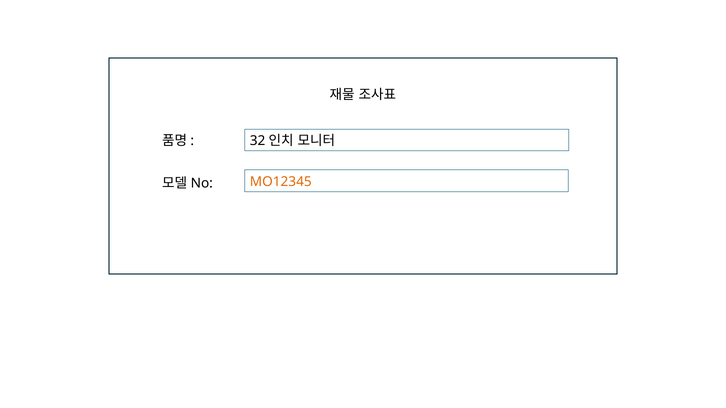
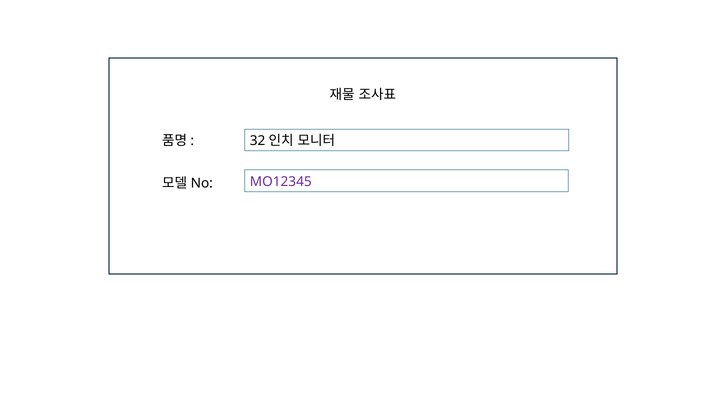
MO12345 colour: orange -> purple (281, 182)
